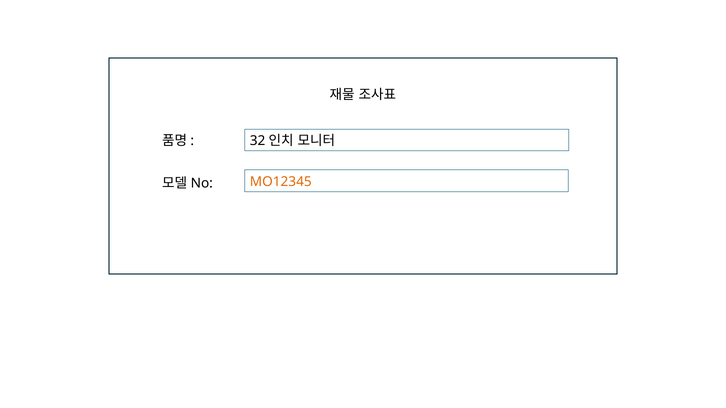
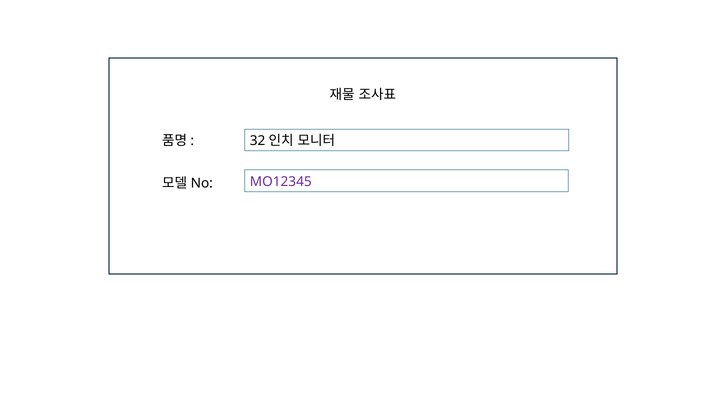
MO12345 colour: orange -> purple (281, 182)
